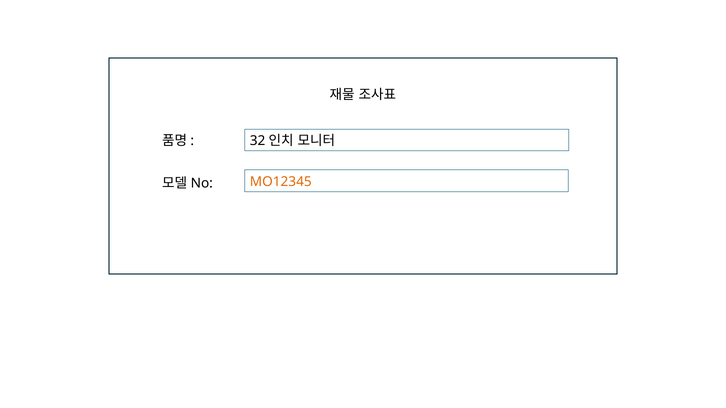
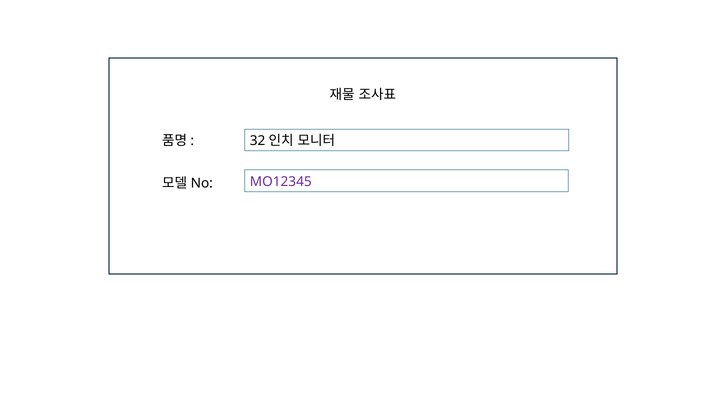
MO12345 colour: orange -> purple (281, 182)
